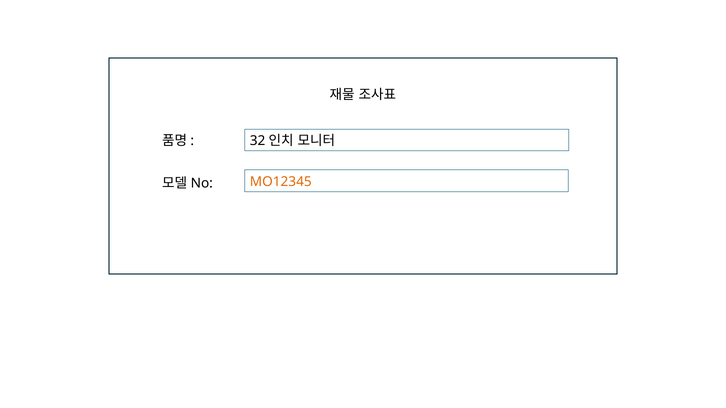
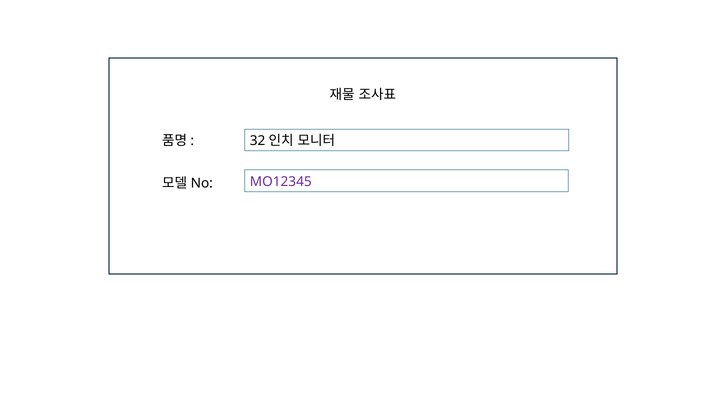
MO12345 colour: orange -> purple (281, 182)
